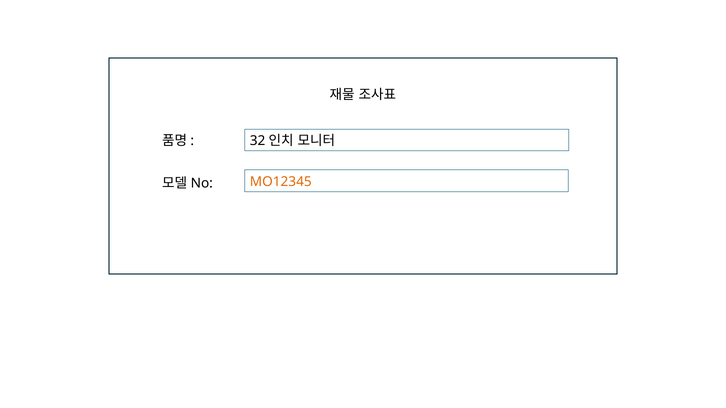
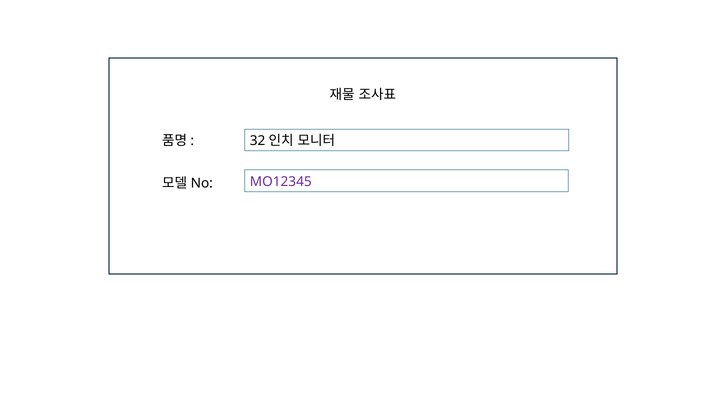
MO12345 colour: orange -> purple (281, 182)
